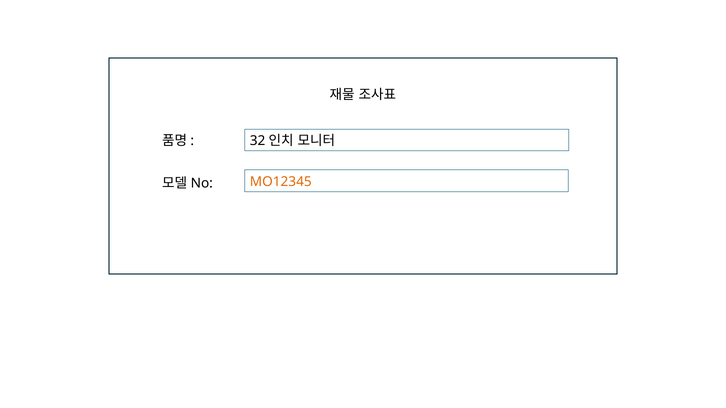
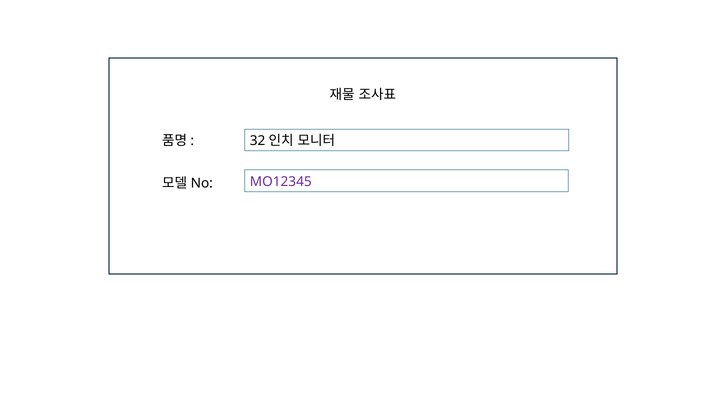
MO12345 colour: orange -> purple (281, 182)
